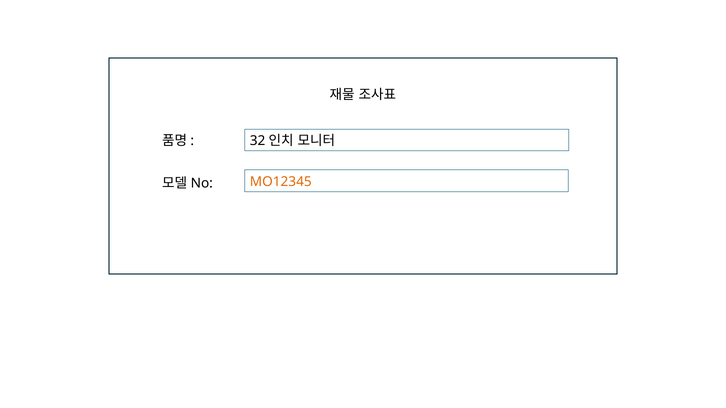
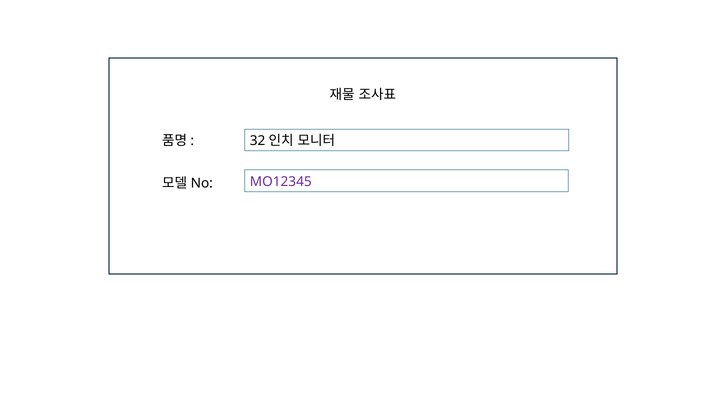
MO12345 colour: orange -> purple (281, 182)
